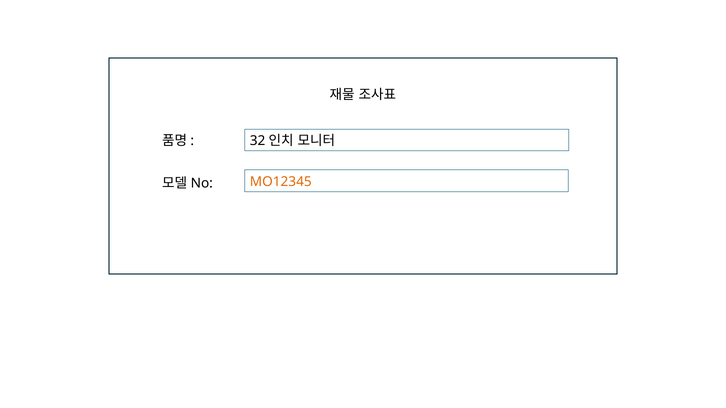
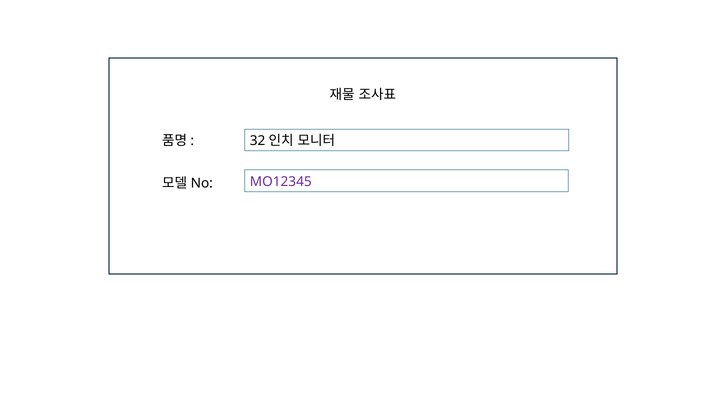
MO12345 colour: orange -> purple (281, 182)
